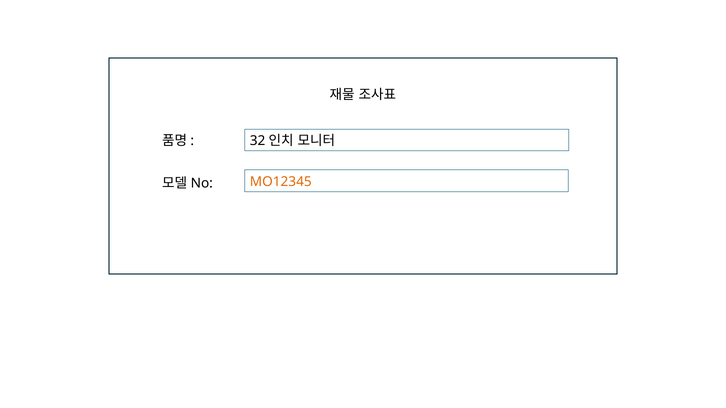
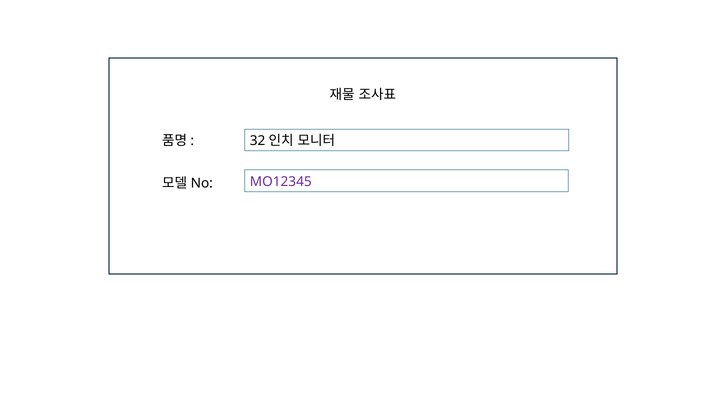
MO12345 colour: orange -> purple (281, 182)
